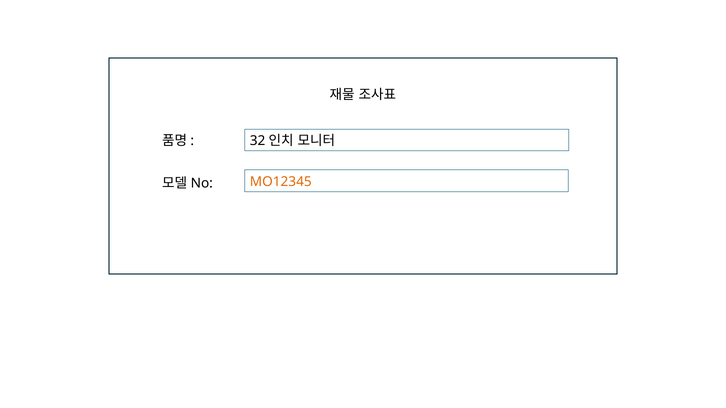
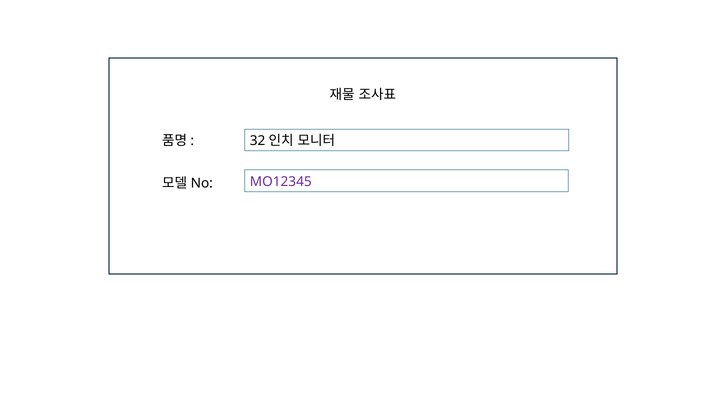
MO12345 colour: orange -> purple (281, 182)
